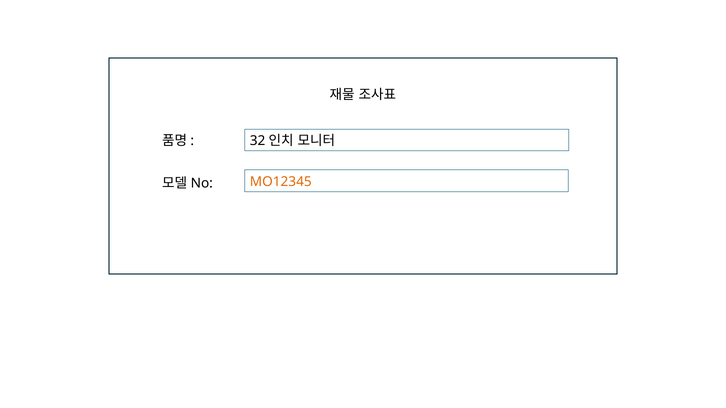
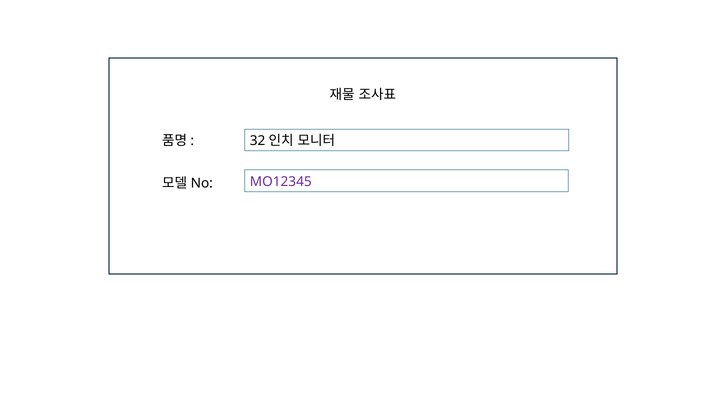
MO12345 colour: orange -> purple (281, 182)
